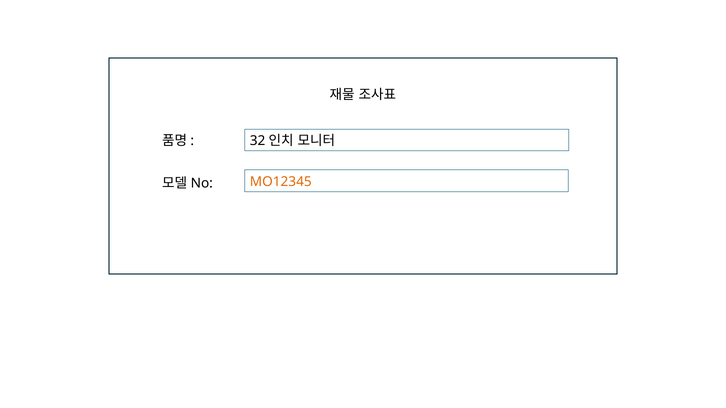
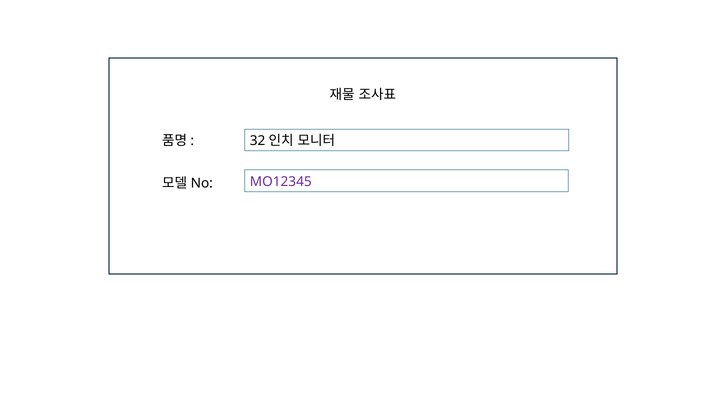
MO12345 colour: orange -> purple (281, 182)
